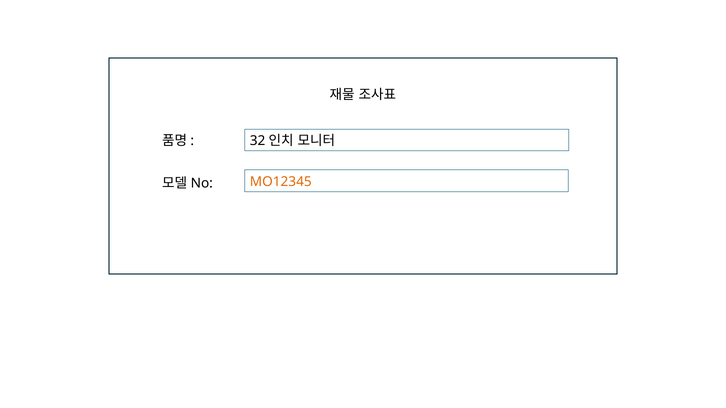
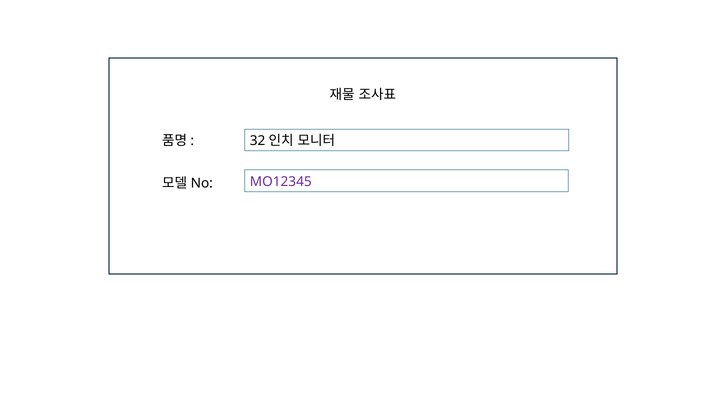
MO12345 colour: orange -> purple (281, 182)
